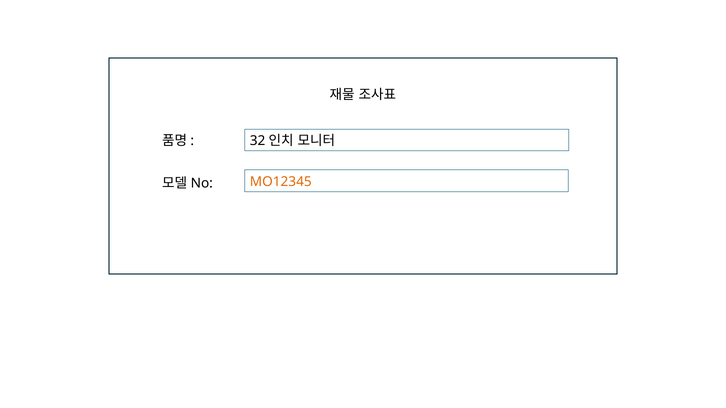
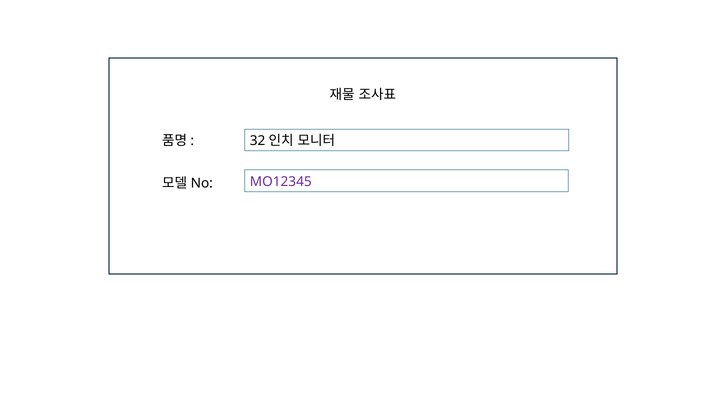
MO12345 colour: orange -> purple (281, 182)
